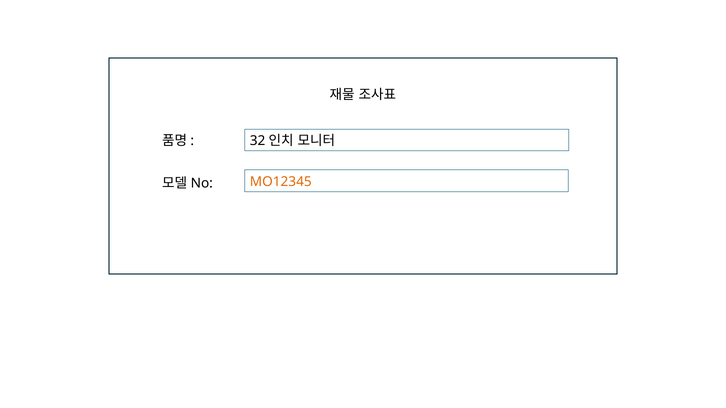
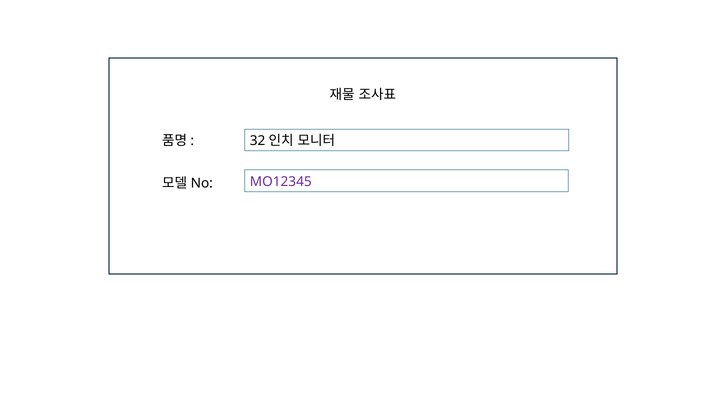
MO12345 colour: orange -> purple (281, 182)
